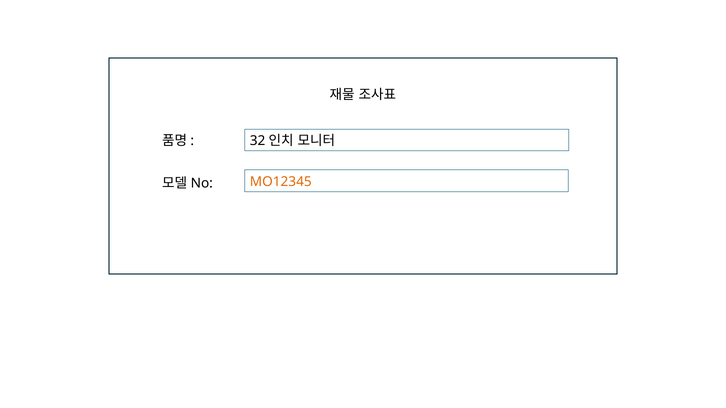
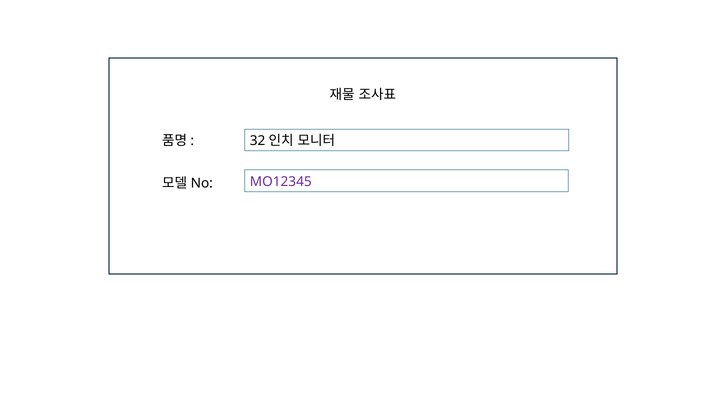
MO12345 colour: orange -> purple (281, 182)
